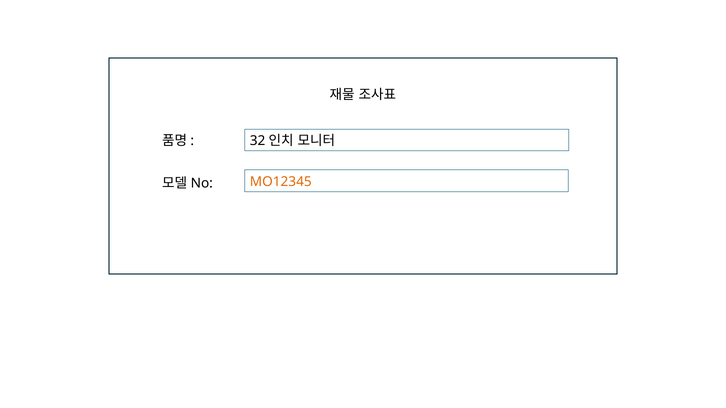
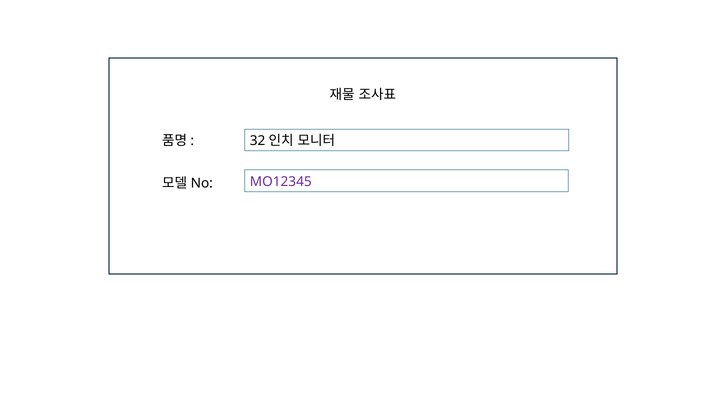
MO12345 colour: orange -> purple (281, 182)
